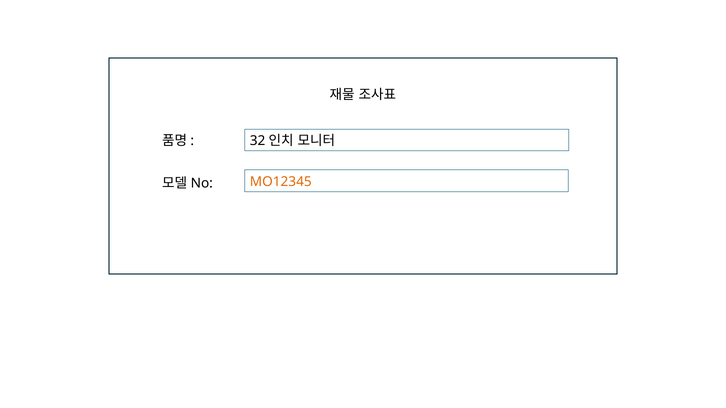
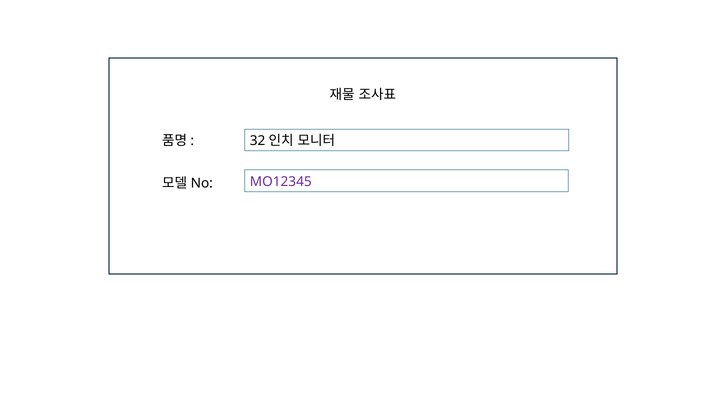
MO12345 colour: orange -> purple (281, 182)
